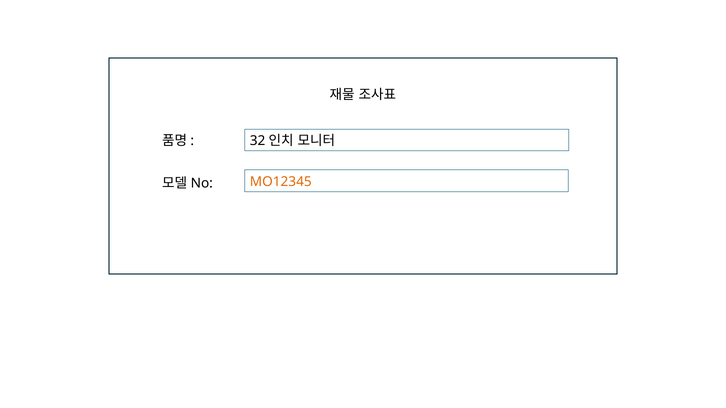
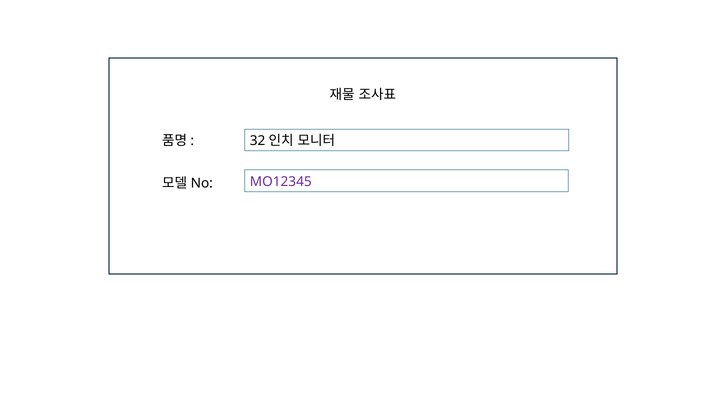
MO12345 colour: orange -> purple (281, 182)
